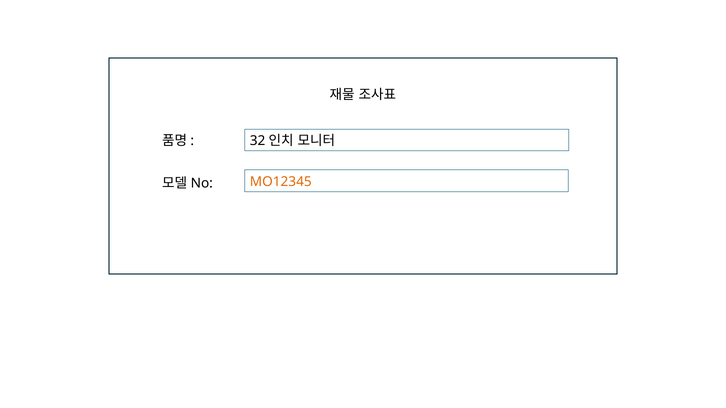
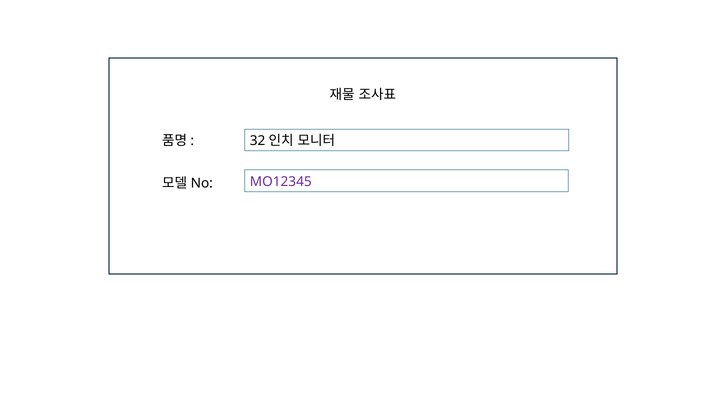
MO12345 colour: orange -> purple (281, 182)
